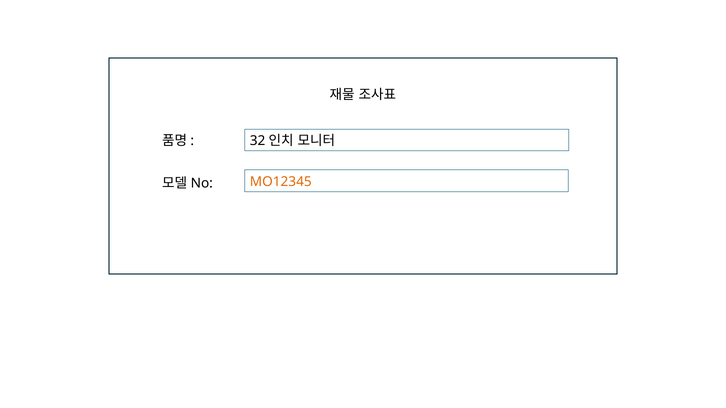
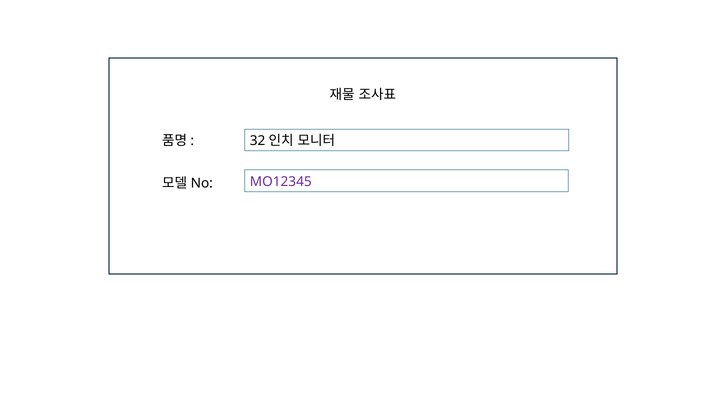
MO12345 colour: orange -> purple (281, 182)
